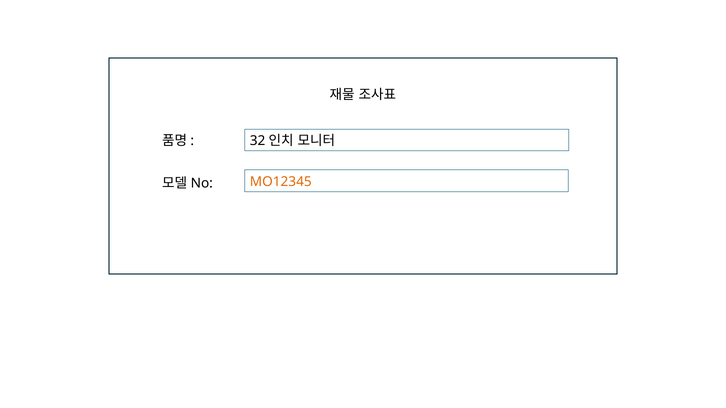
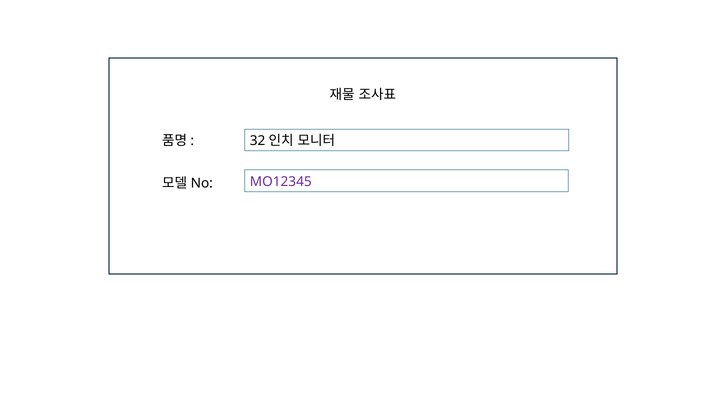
MO12345 colour: orange -> purple (281, 182)
